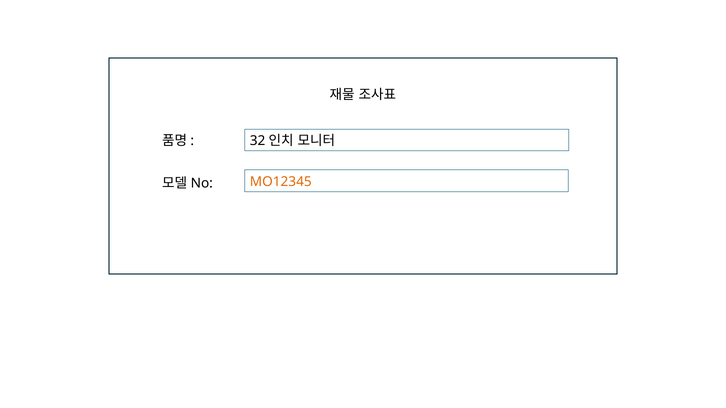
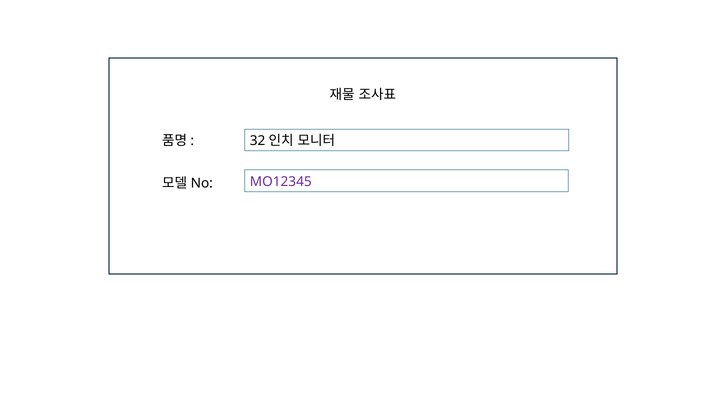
MO12345 colour: orange -> purple (281, 182)
